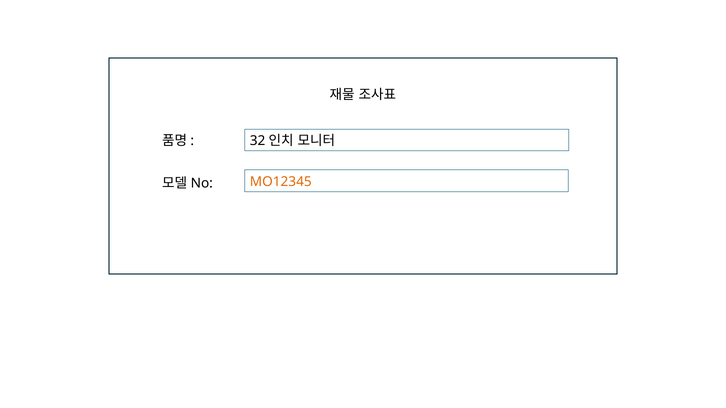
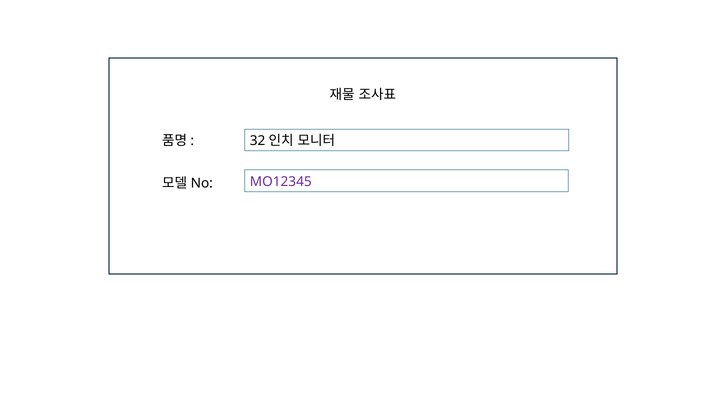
MO12345 colour: orange -> purple (281, 182)
